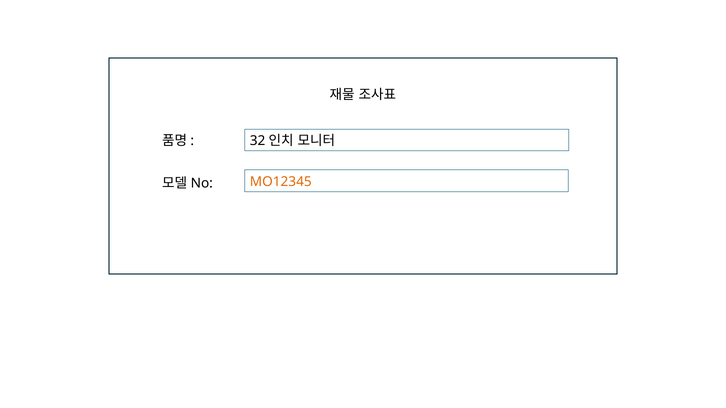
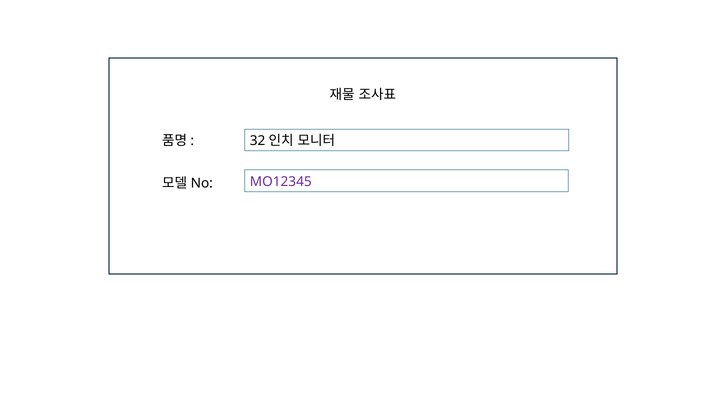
MO12345 colour: orange -> purple (281, 182)
